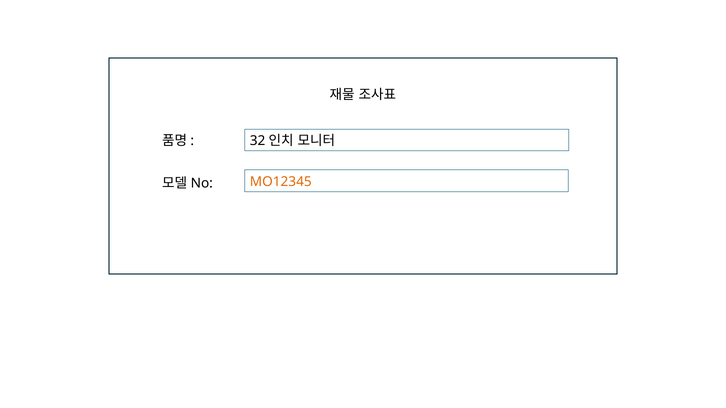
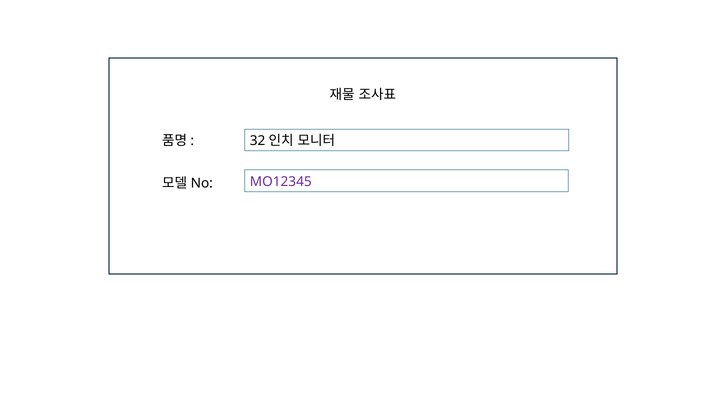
MO12345 colour: orange -> purple (281, 182)
